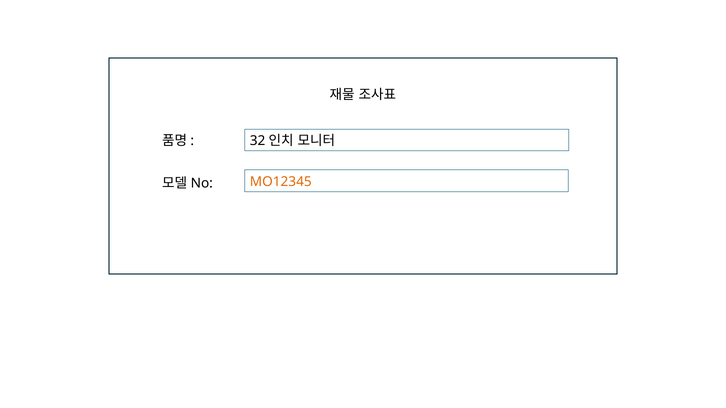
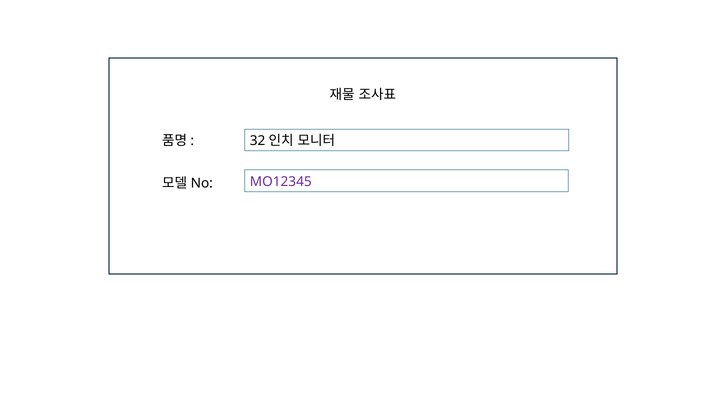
MO12345 colour: orange -> purple (281, 182)
